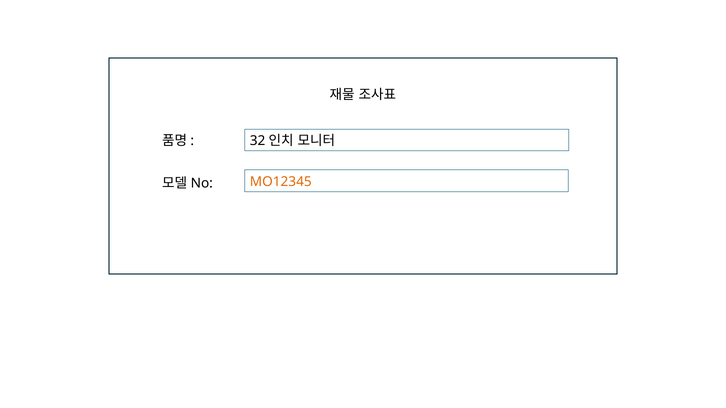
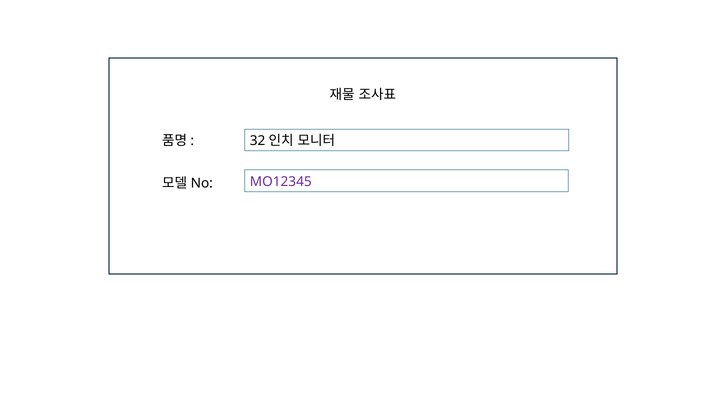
MO12345 colour: orange -> purple (281, 182)
